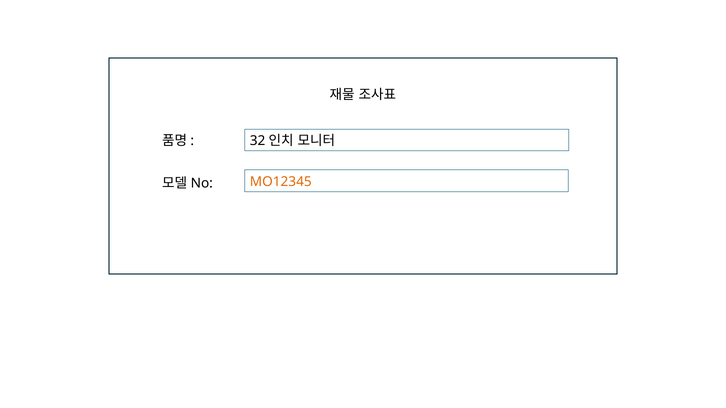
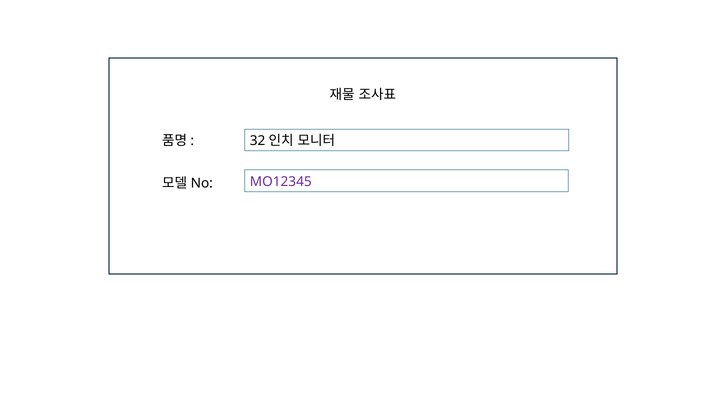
MO12345 colour: orange -> purple (281, 182)
